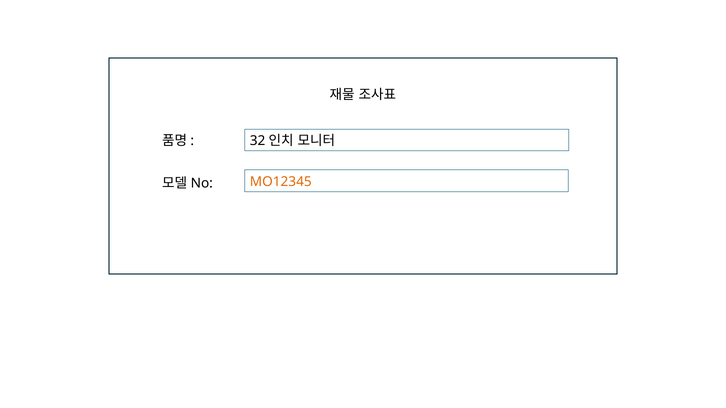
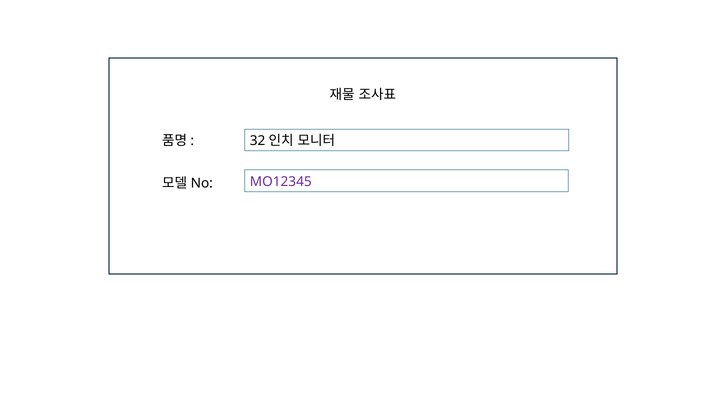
MO12345 colour: orange -> purple (281, 182)
